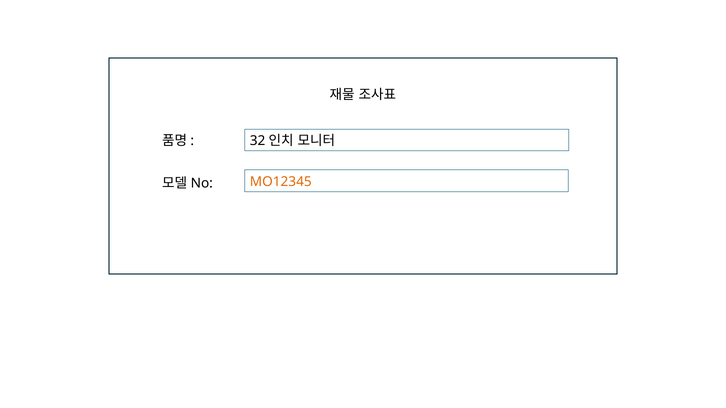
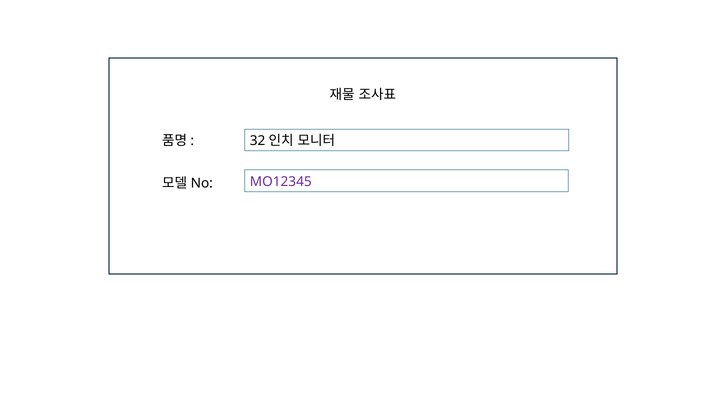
MO12345 colour: orange -> purple (281, 182)
